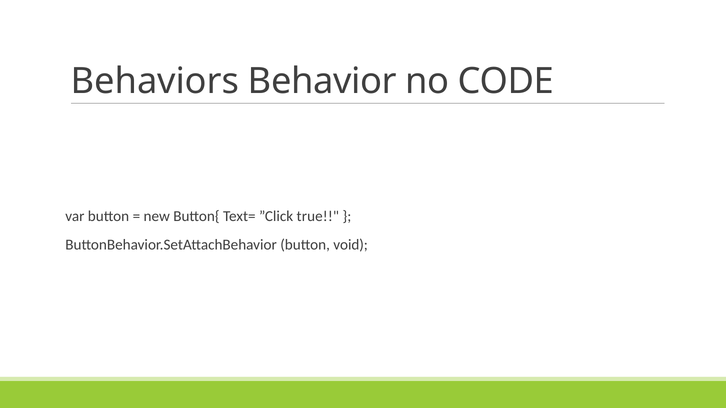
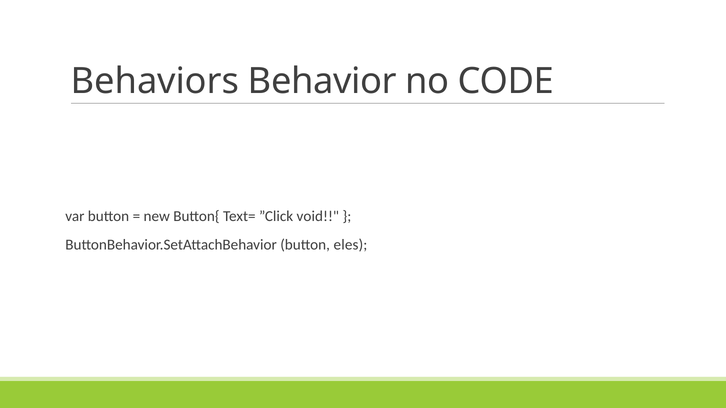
true: true -> void (318, 216)
void: void -> eles (350, 245)
